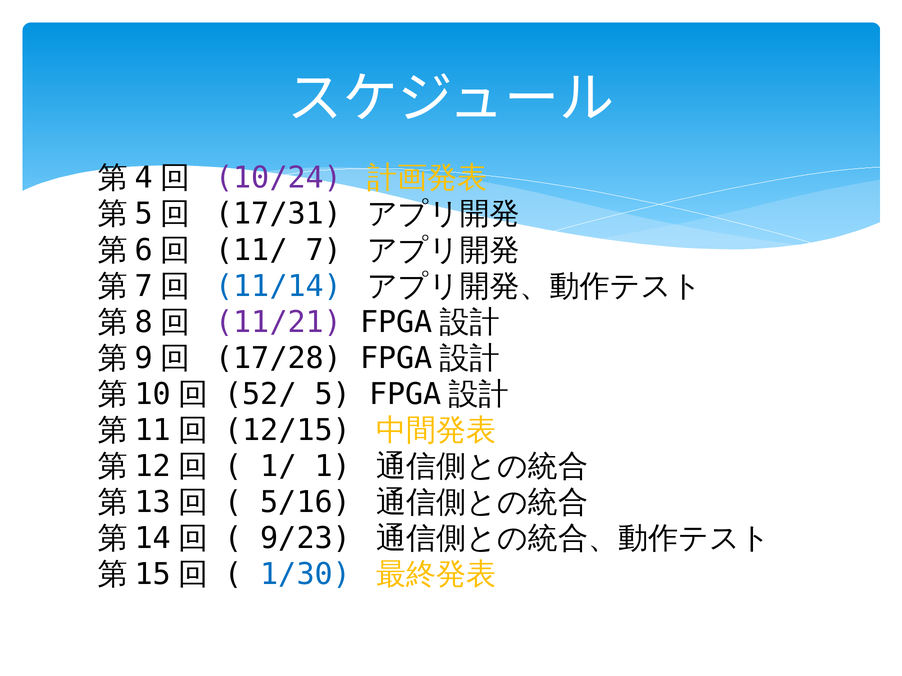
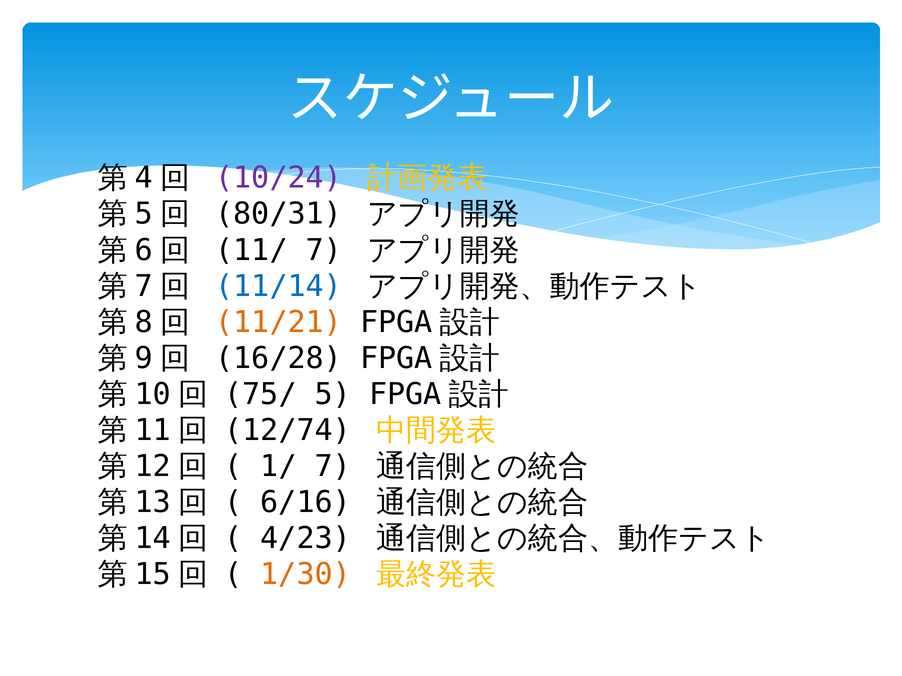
17/31: 17/31 -> 80/31 (279, 214)
11/21 colour: purple -> orange (279, 322)
17/28: 17/28 -> 16/28 (279, 359)
52/: 52/ -> 75/ (260, 395)
12/15: 12/15 -> 12/74 (288, 431)
1/ 1: 1 -> 7 (333, 467)
5/16: 5/16 -> 6/16 (306, 503)
9/23: 9/23 -> 4/23 (306, 539)
1/30 colour: blue -> orange (306, 575)
